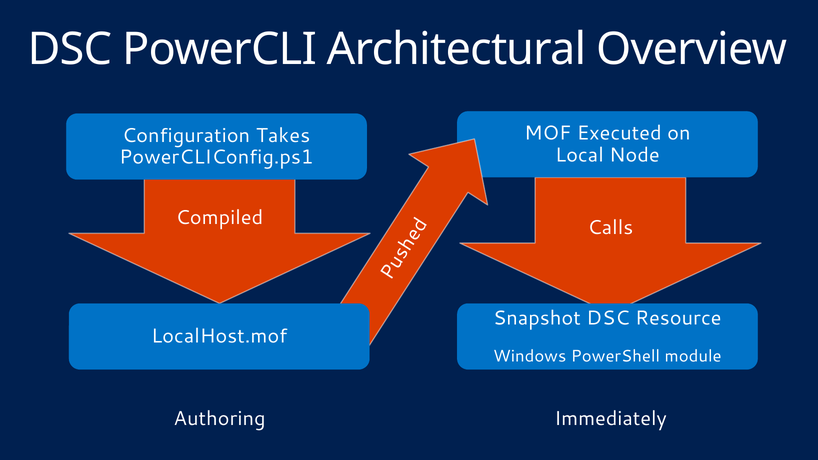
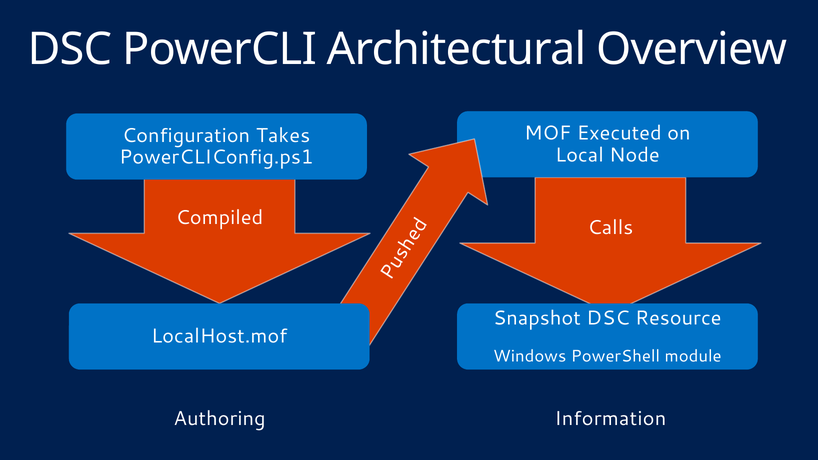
Immediately: Immediately -> Information (610, 419)
